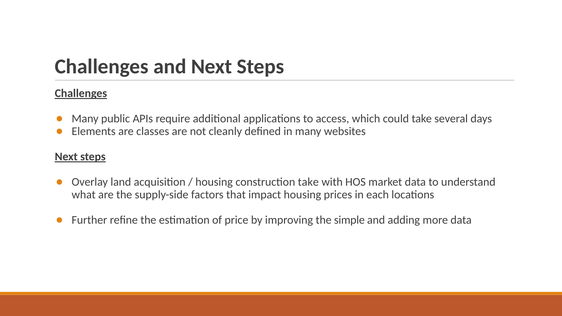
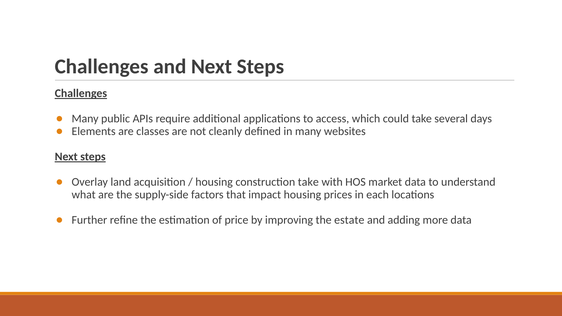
simple: simple -> estate (349, 220)
